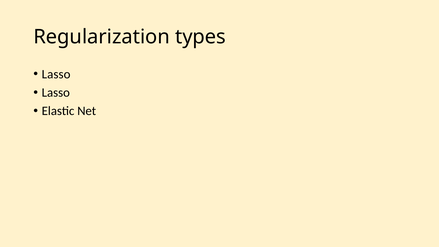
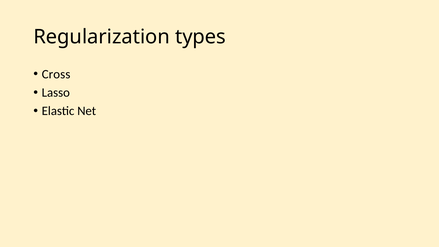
Lasso: Lasso -> Cross (56, 74)
